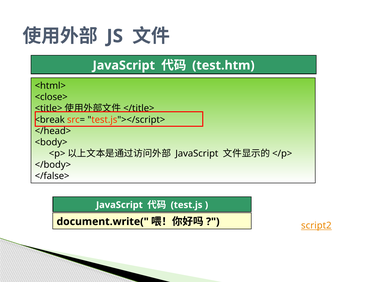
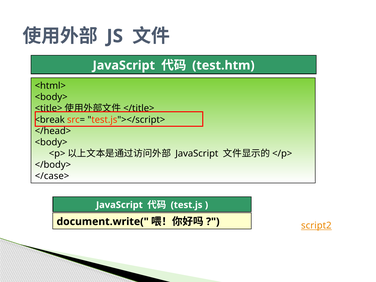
<close>: <close> -> <body> (51, 97)
</false>: </false> -> </case> (52, 176)
